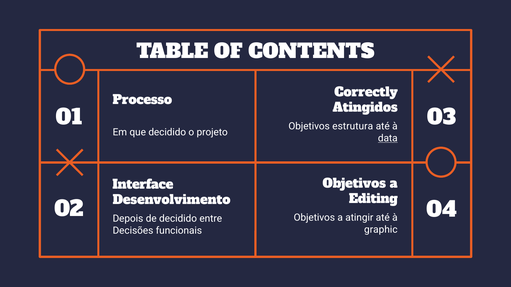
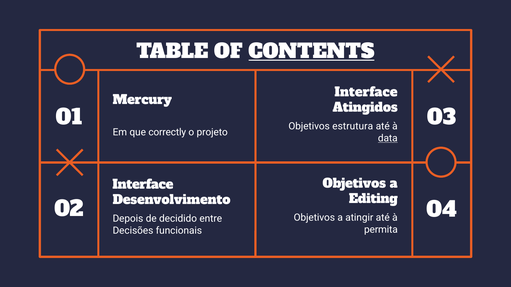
CONTENTS underline: none -> present (311, 52)
Correctly: Correctly -> Interface (366, 93)
Processo: Processo -> Mercury (142, 100)
que decidido: decidido -> correctly (167, 132)
graphic: graphic -> permita (381, 230)
